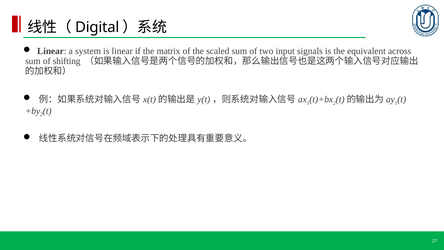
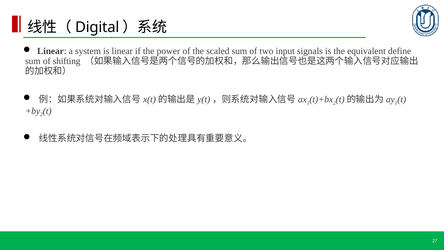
matrix: matrix -> power (168, 51)
across: across -> define (400, 51)
